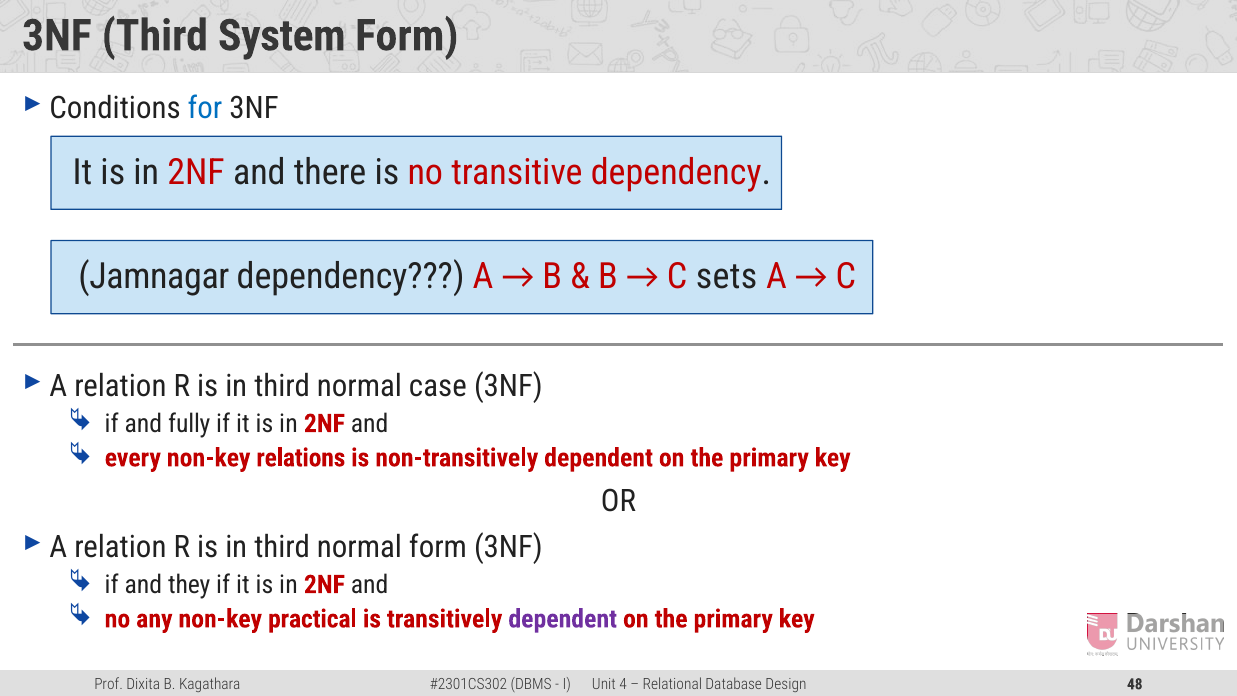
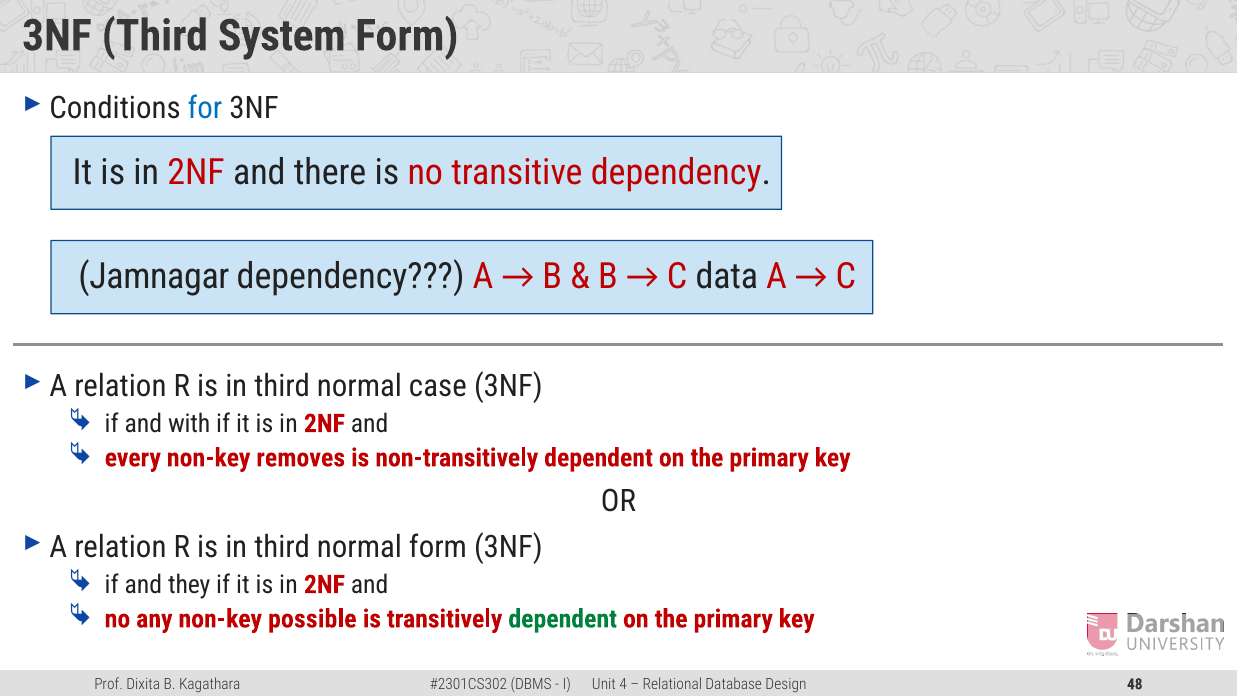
sets: sets -> data (727, 277)
fully: fully -> with (189, 423)
relations: relations -> removes (301, 458)
practical: practical -> possible (312, 619)
dependent colour: purple -> green (563, 619)
